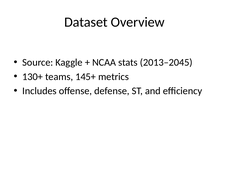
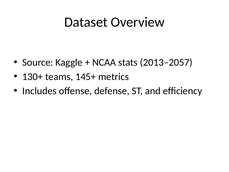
2013–2045: 2013–2045 -> 2013–2057 (166, 62)
